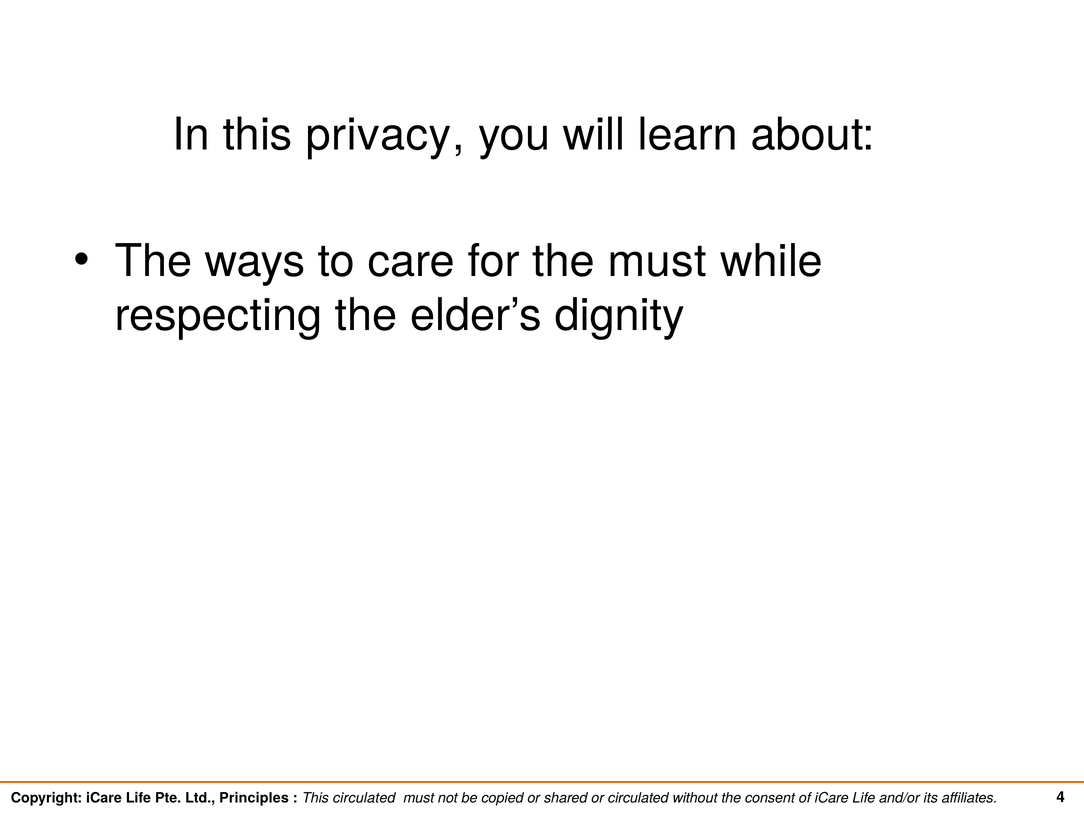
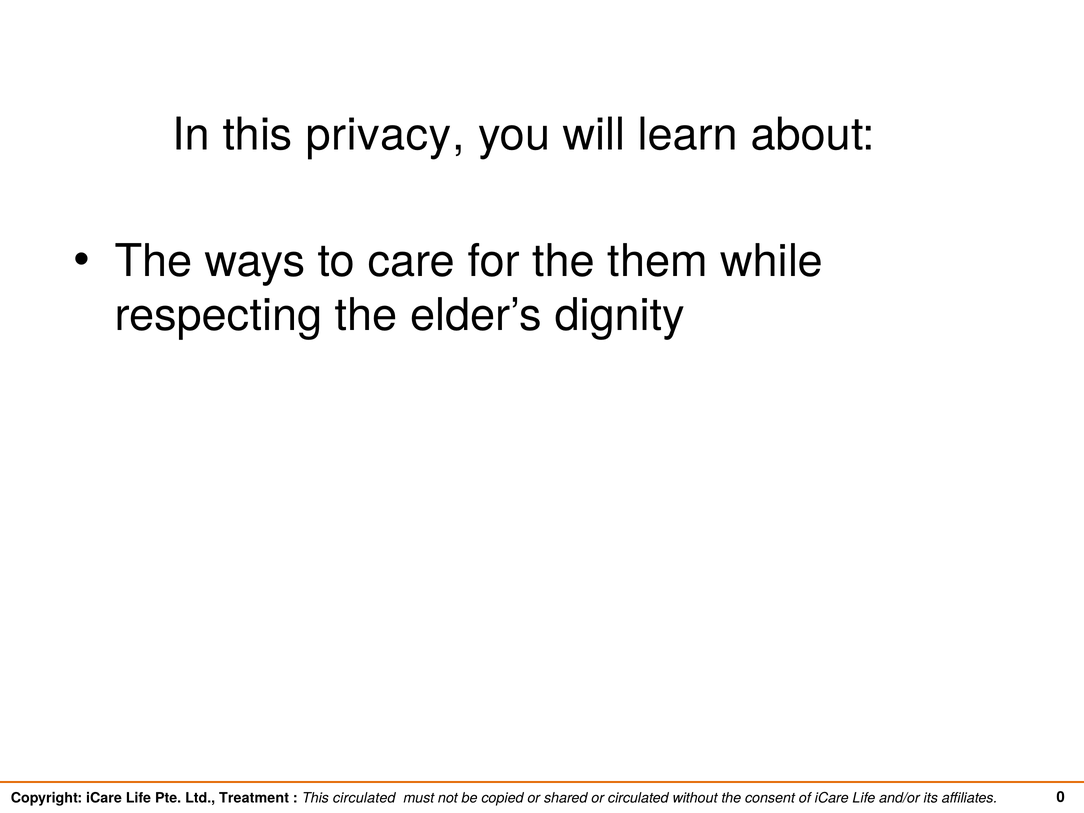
the must: must -> them (658, 261)
Principles: Principles -> Treatment (254, 798)
4: 4 -> 0 (1061, 797)
